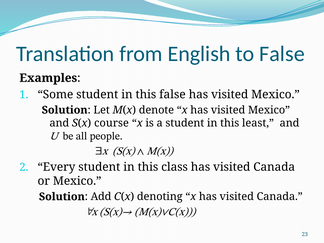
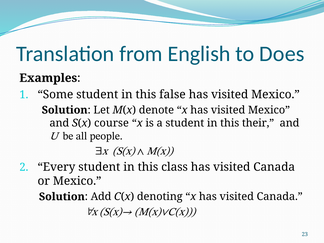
to False: False -> Does (282, 54)
least: least -> their (258, 123)
